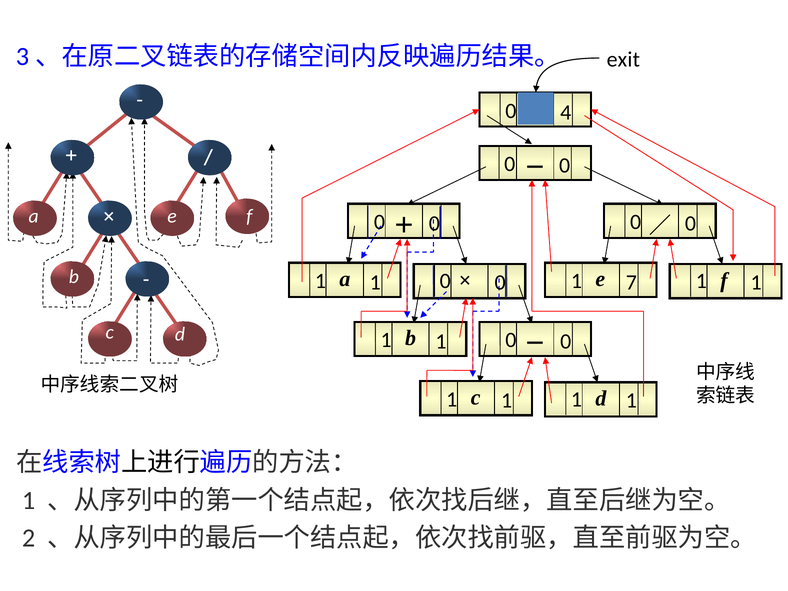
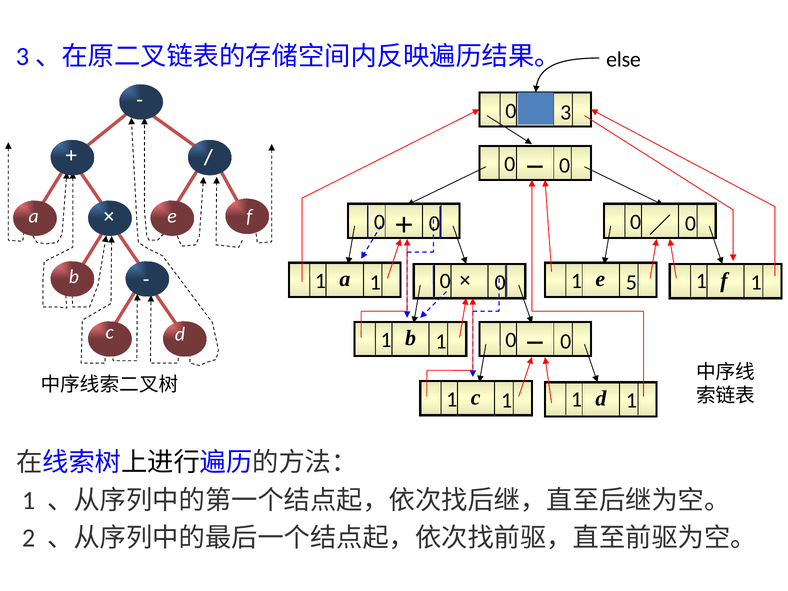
exit: exit -> else (624, 60)
4: 4 -> 3 (566, 112)
7: 7 -> 5 (631, 282)
